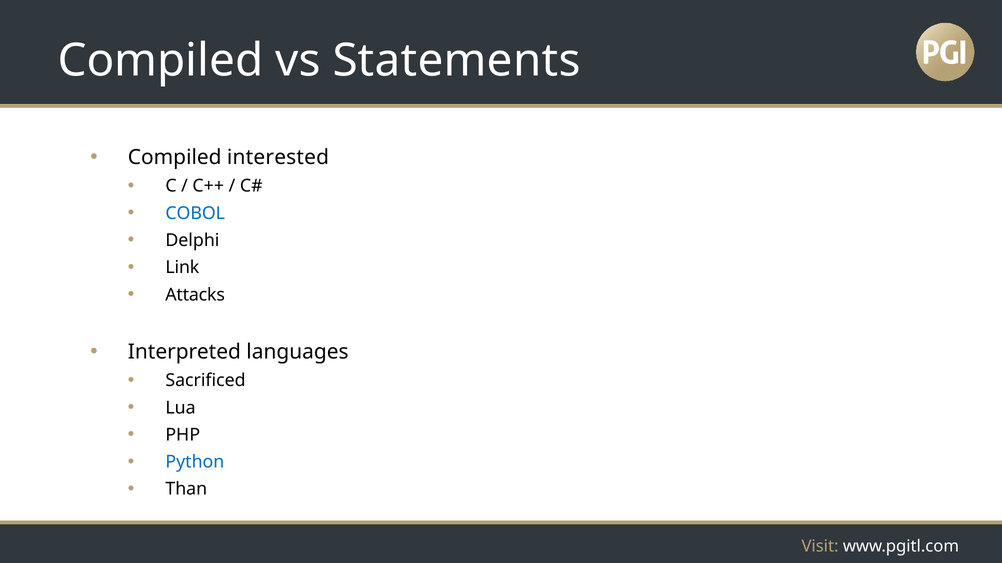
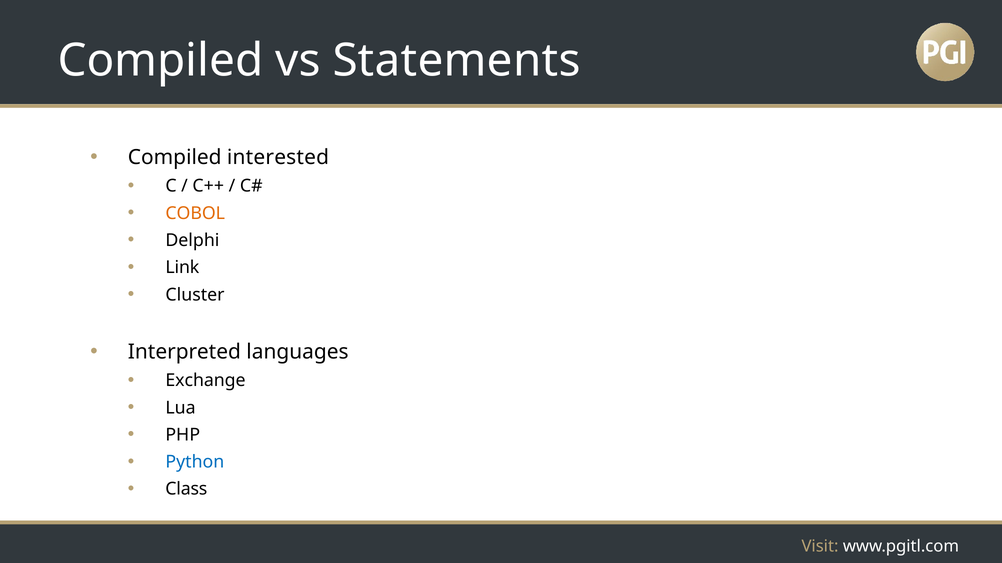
COBOL colour: blue -> orange (195, 213)
Attacks: Attacks -> Cluster (195, 295)
Sacrificed: Sacrificed -> Exchange (206, 381)
Than: Than -> Class (186, 490)
